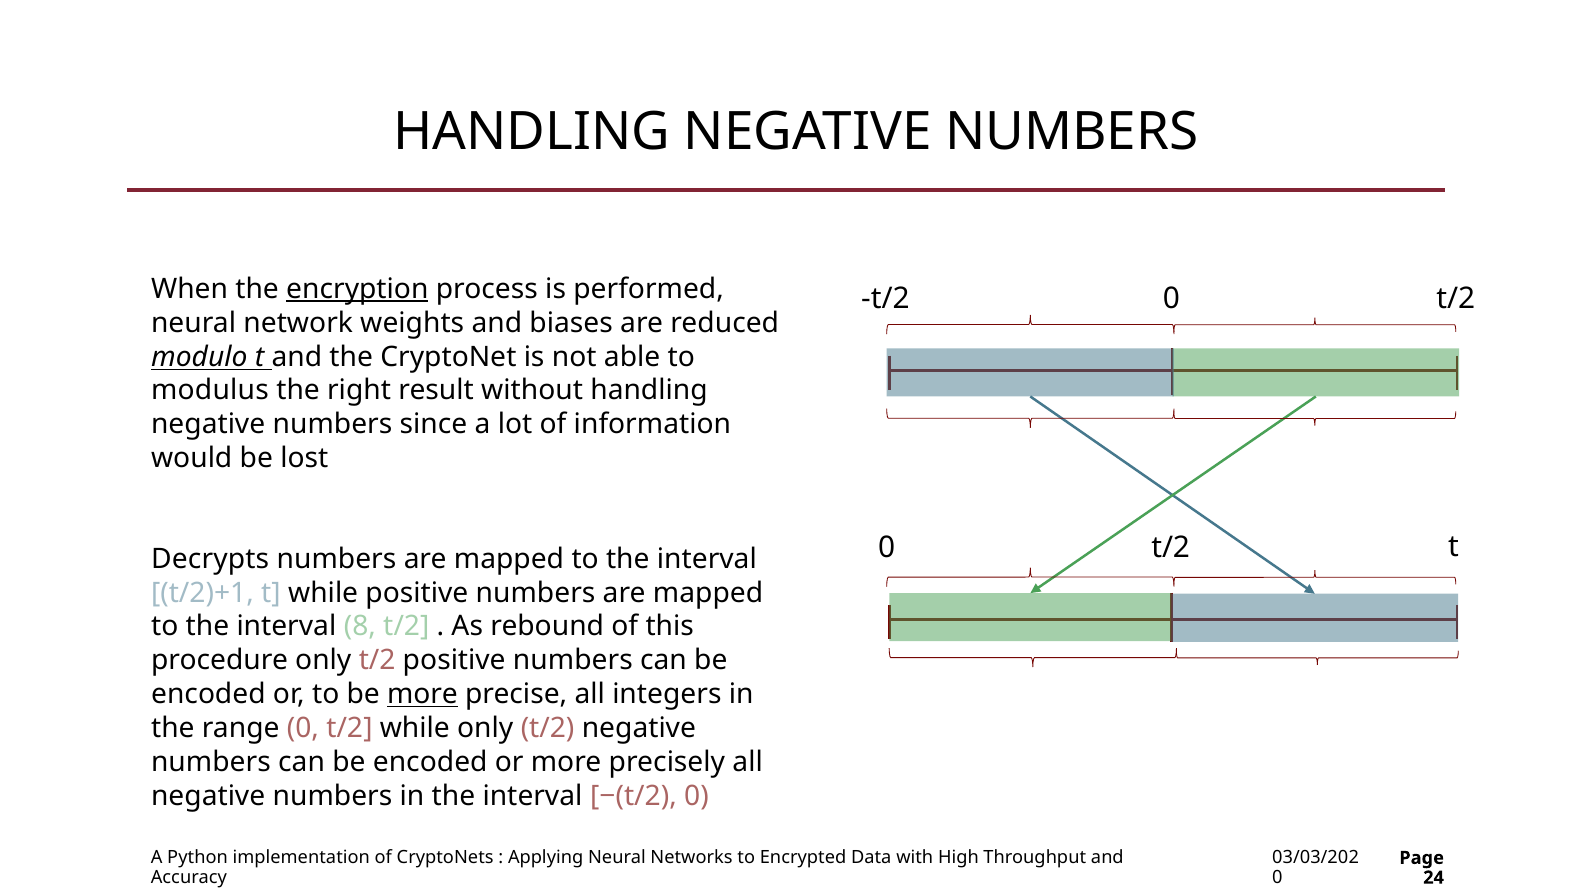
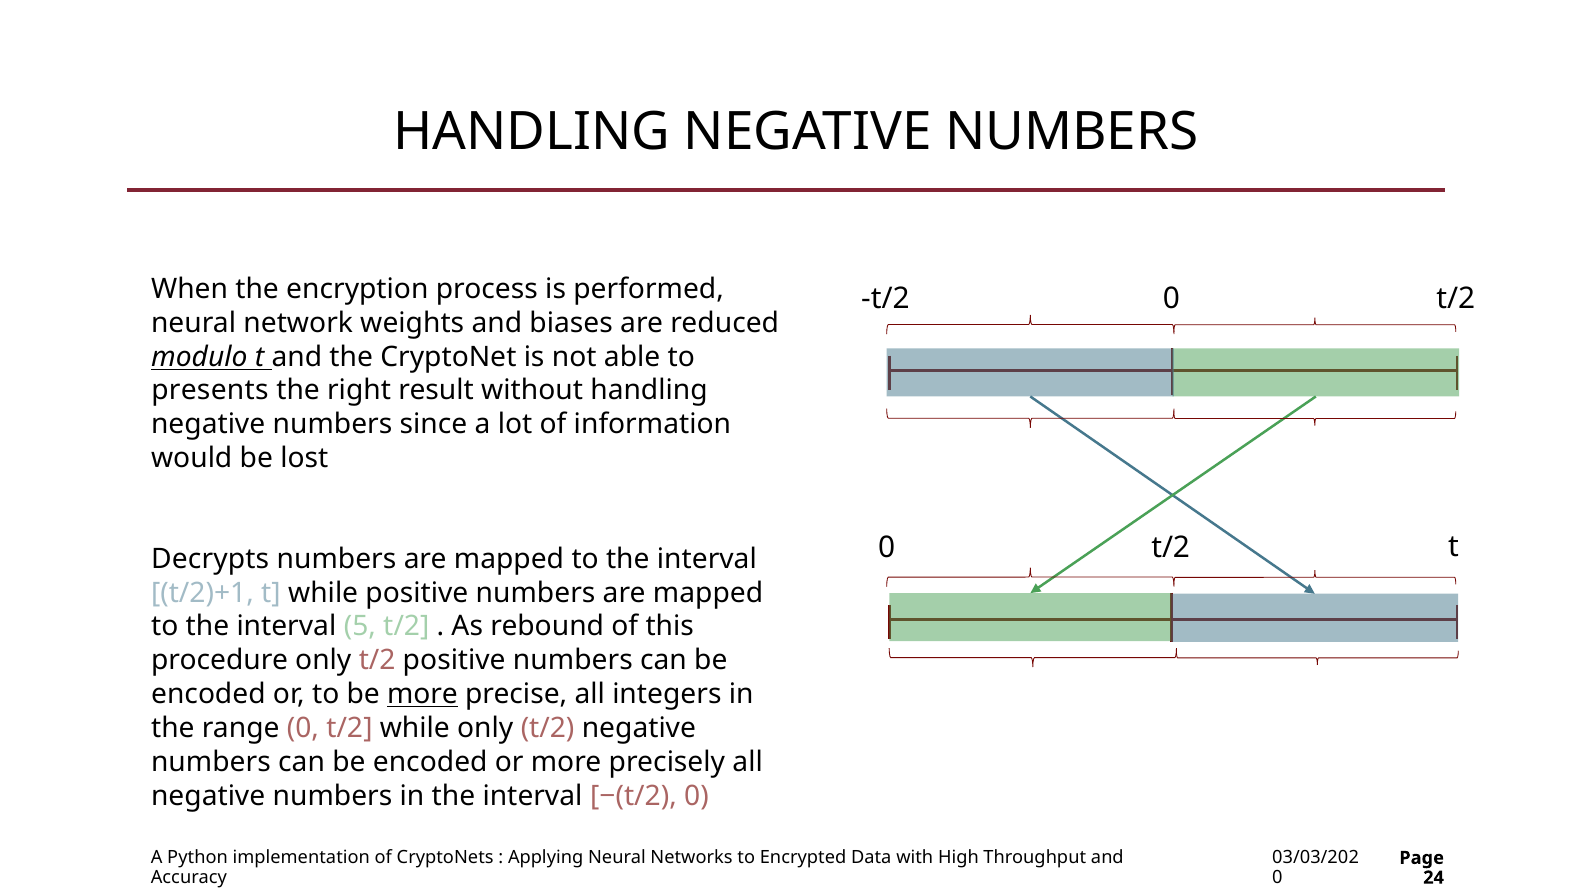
encryption underline: present -> none (357, 289)
modulus: modulus -> presents (210, 391)
8: 8 -> 5 (360, 627)
